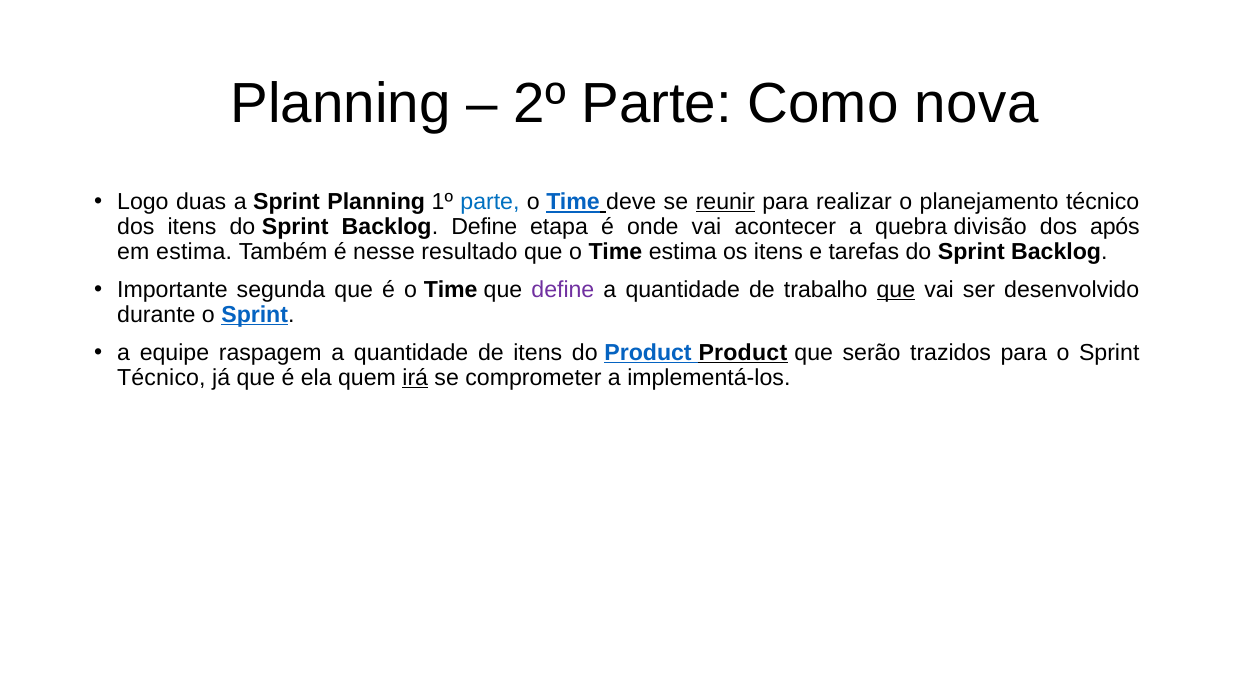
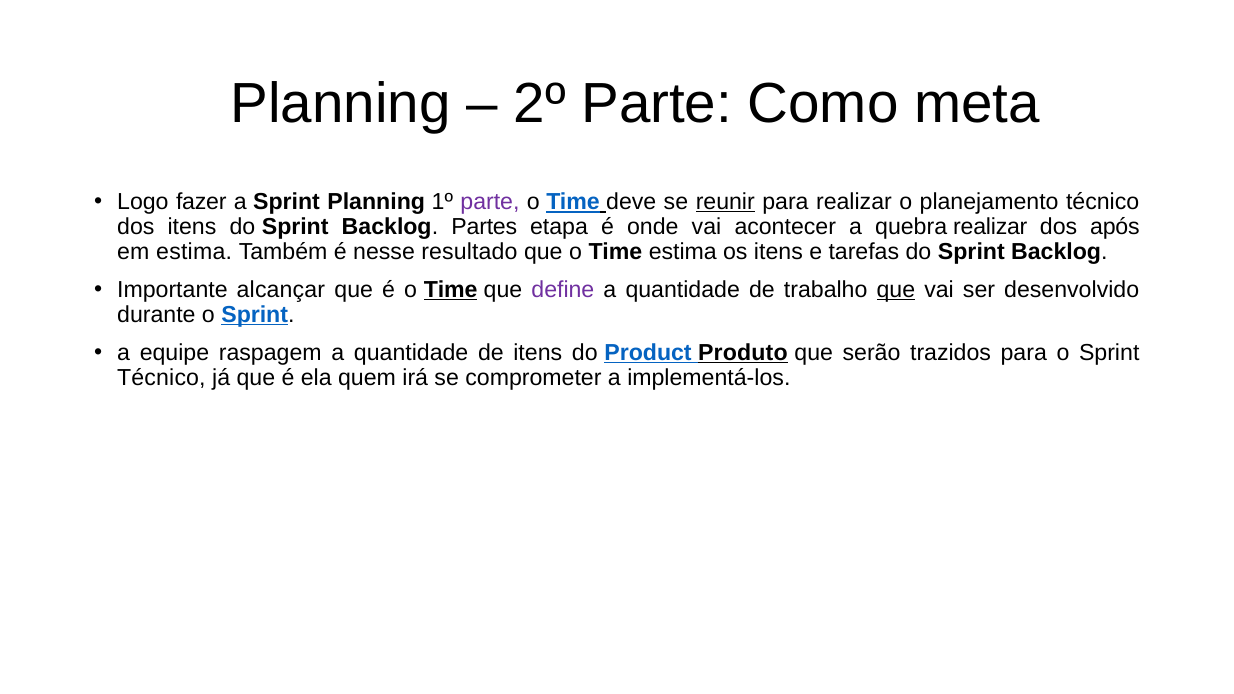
nova: nova -> meta (977, 104)
duas: duas -> fazer (201, 202)
parte colour: blue -> purple (490, 202)
Backlog Define: Define -> Partes (484, 227)
quebra divisão: divisão -> realizar (990, 227)
segunda: segunda -> alcançar (281, 290)
Time underline: none -> present (451, 290)
Product Product: Product -> Produto (743, 352)
irá underline: present -> none (415, 377)
